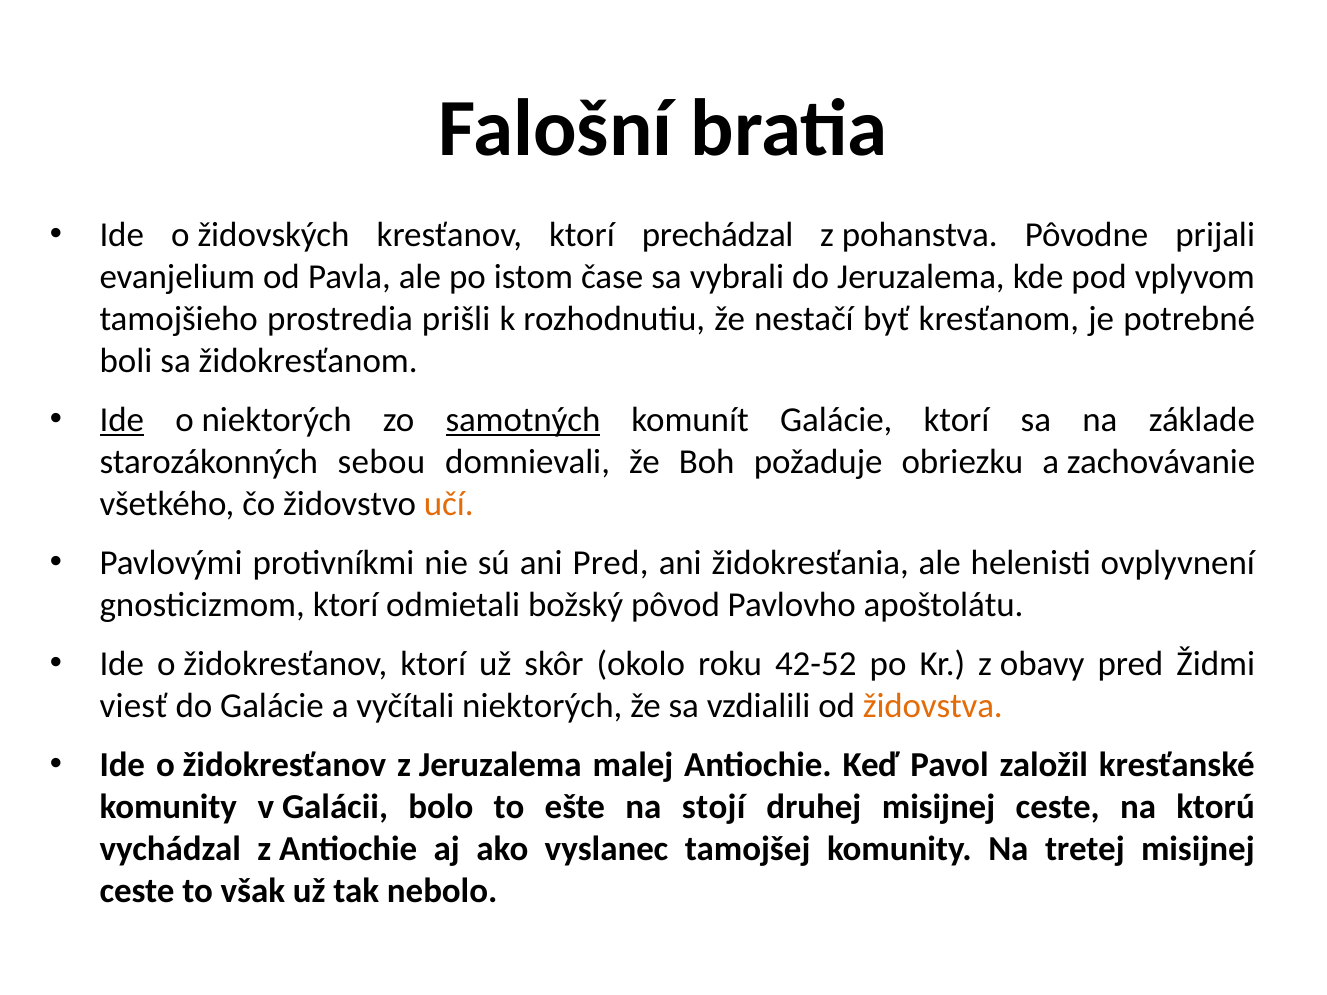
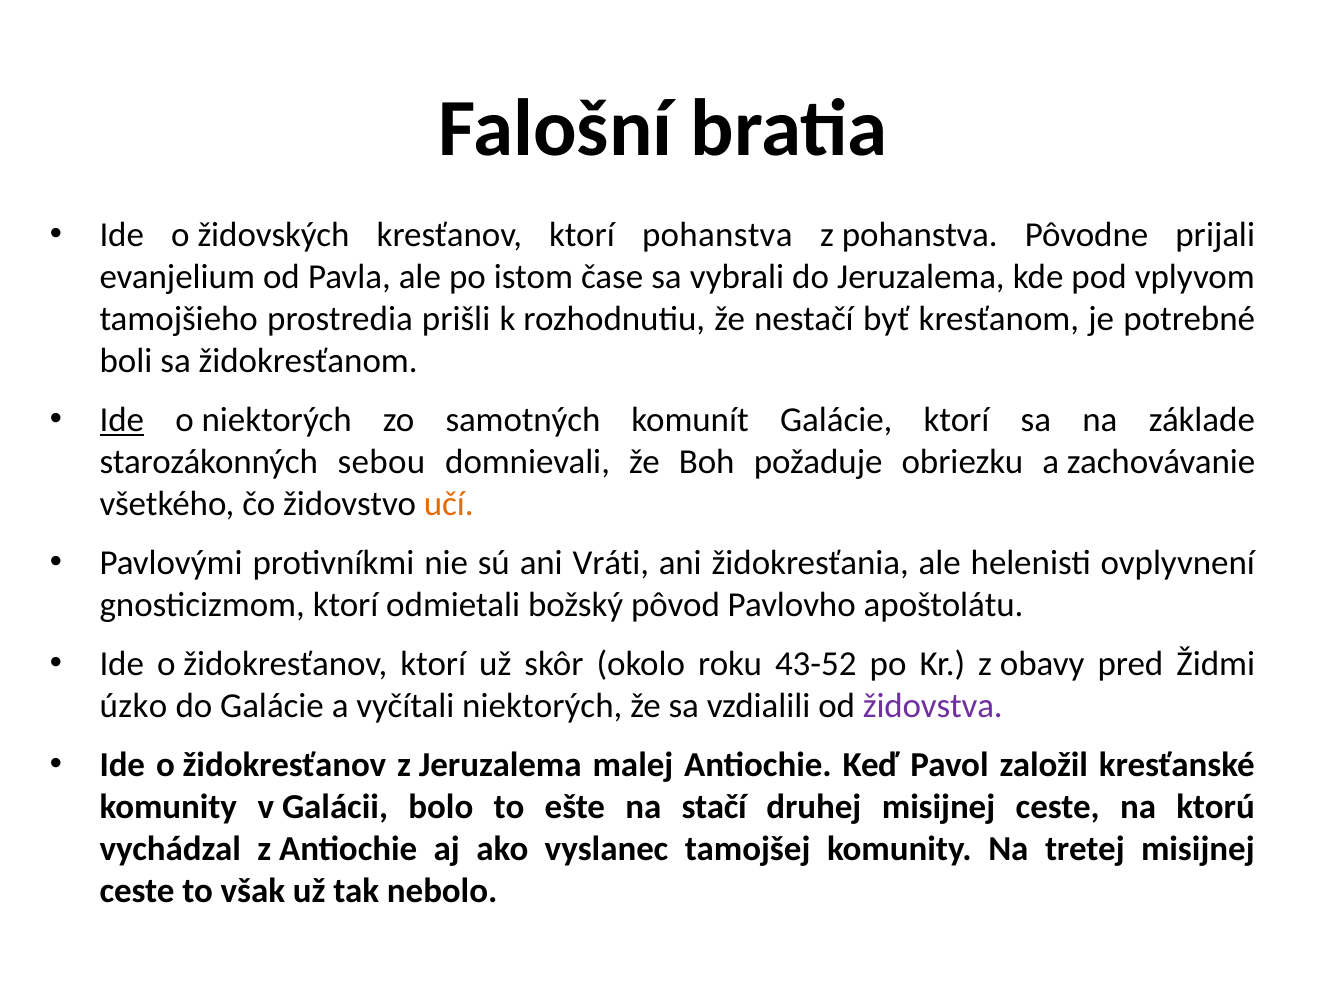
ktorí prechádzal: prechádzal -> pohanstva (717, 235)
samotných underline: present -> none (523, 420)
ani Pred: Pred -> Vráti (611, 563)
42-52: 42-52 -> 43-52 (816, 664)
viesť: viesť -> úzko (133, 706)
židovstva colour: orange -> purple (933, 706)
stojí: stojí -> stačí (714, 807)
